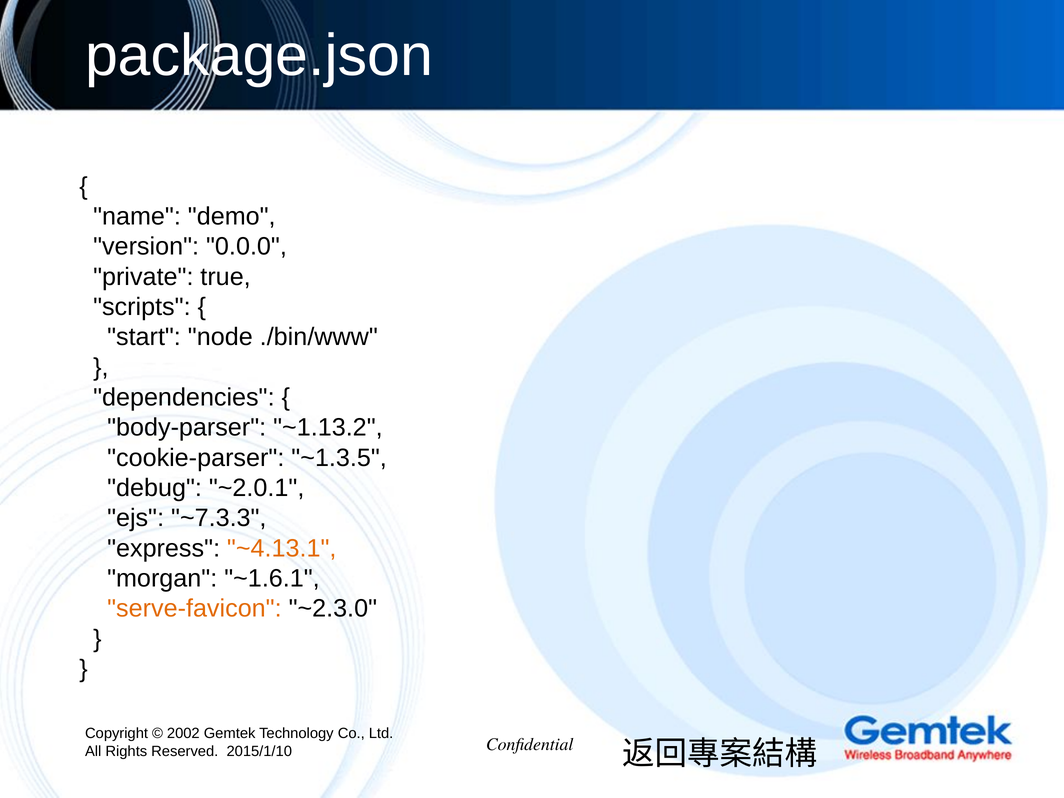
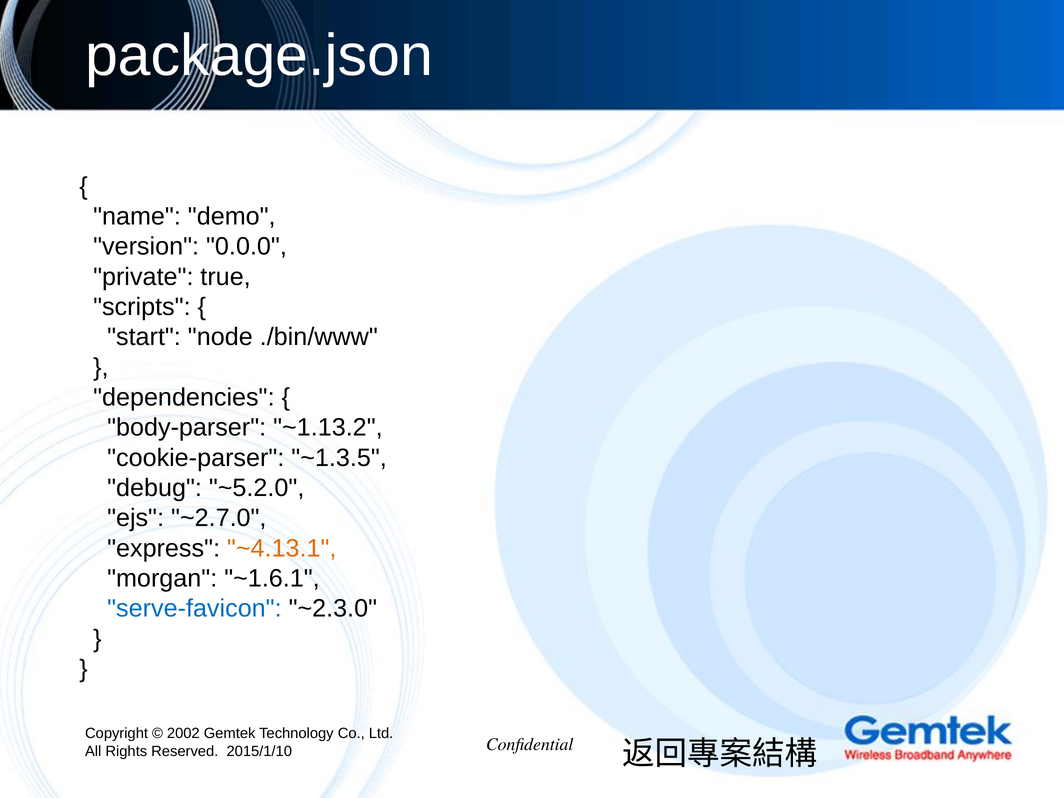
~2.0.1: ~2.0.1 -> ~5.2.0 (257, 488)
~7.3.3: ~7.3.3 -> ~2.7.0 (219, 518)
serve-favicon colour: orange -> blue (194, 609)
